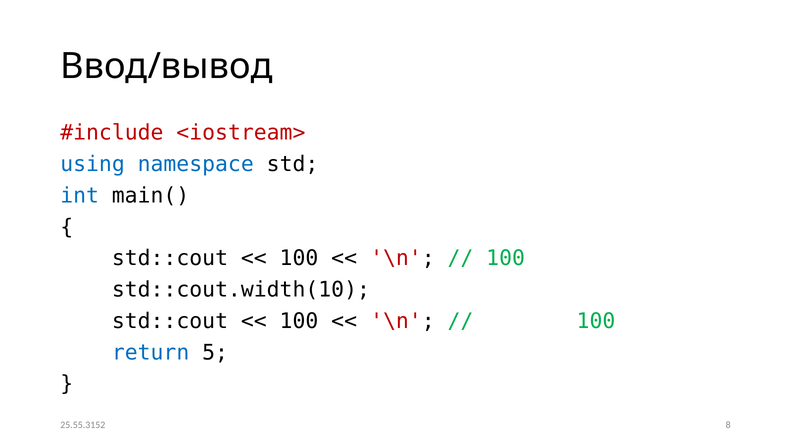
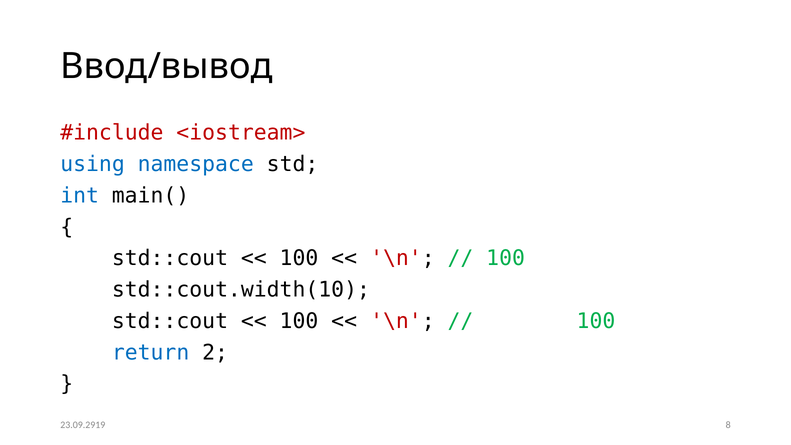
5: 5 -> 2 (215, 352)
25.55.3152: 25.55.3152 -> 23.09.2919 (83, 425)
